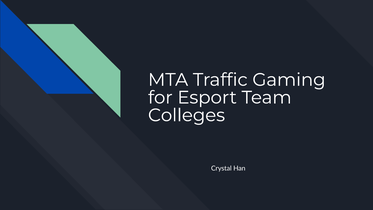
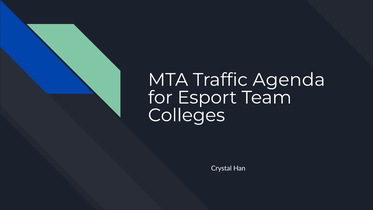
Gaming: Gaming -> Agenda (289, 80)
